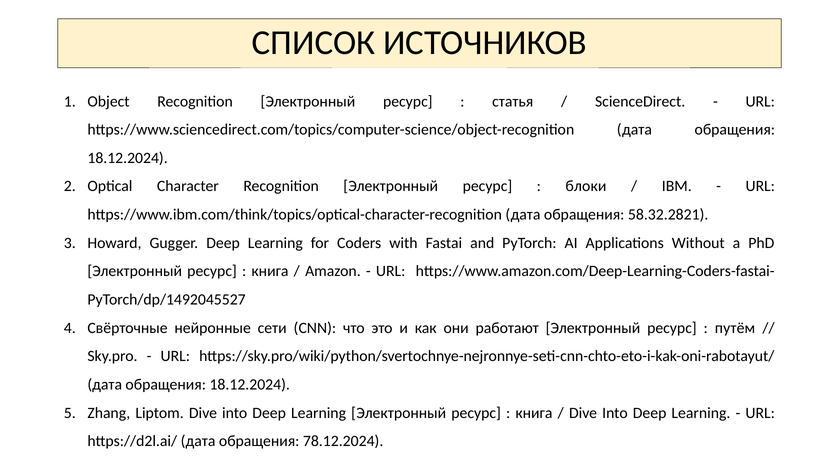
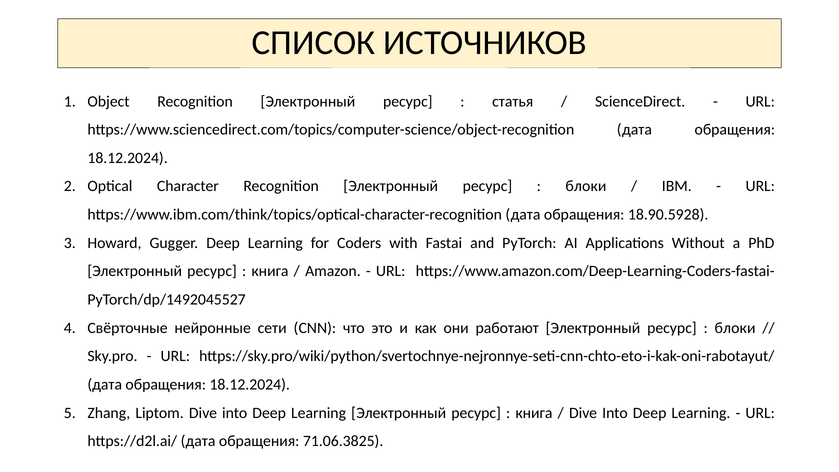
58.32.2821: 58.32.2821 -> 18.90.5928 (668, 215)
путём: путём -> блоки (735, 328)
78.12.2024: 78.12.2024 -> 71.06.3825 (343, 441)
